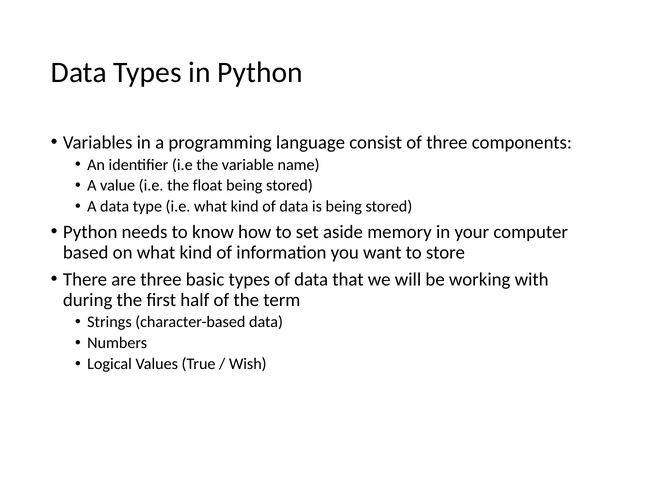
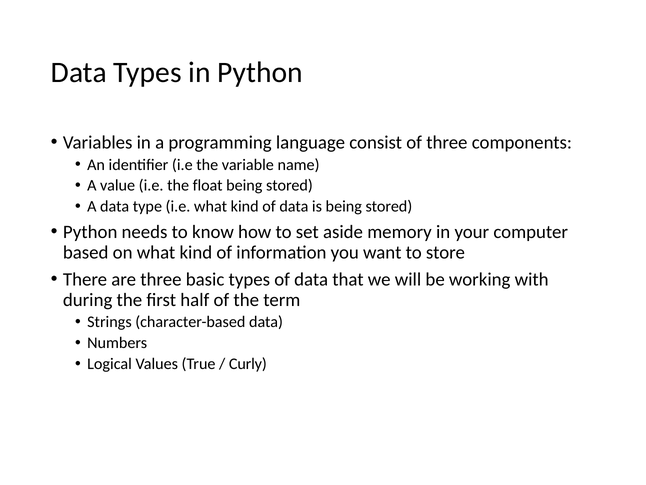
Wish: Wish -> Curly (248, 363)
